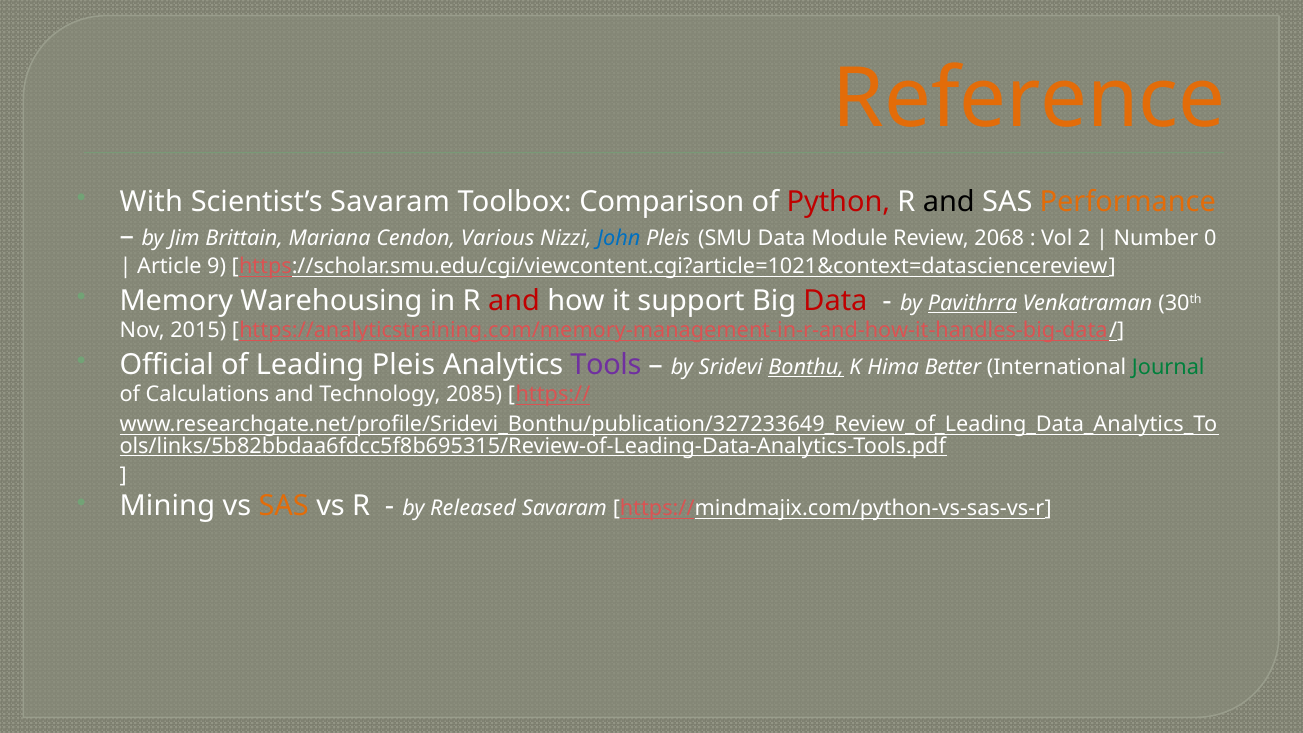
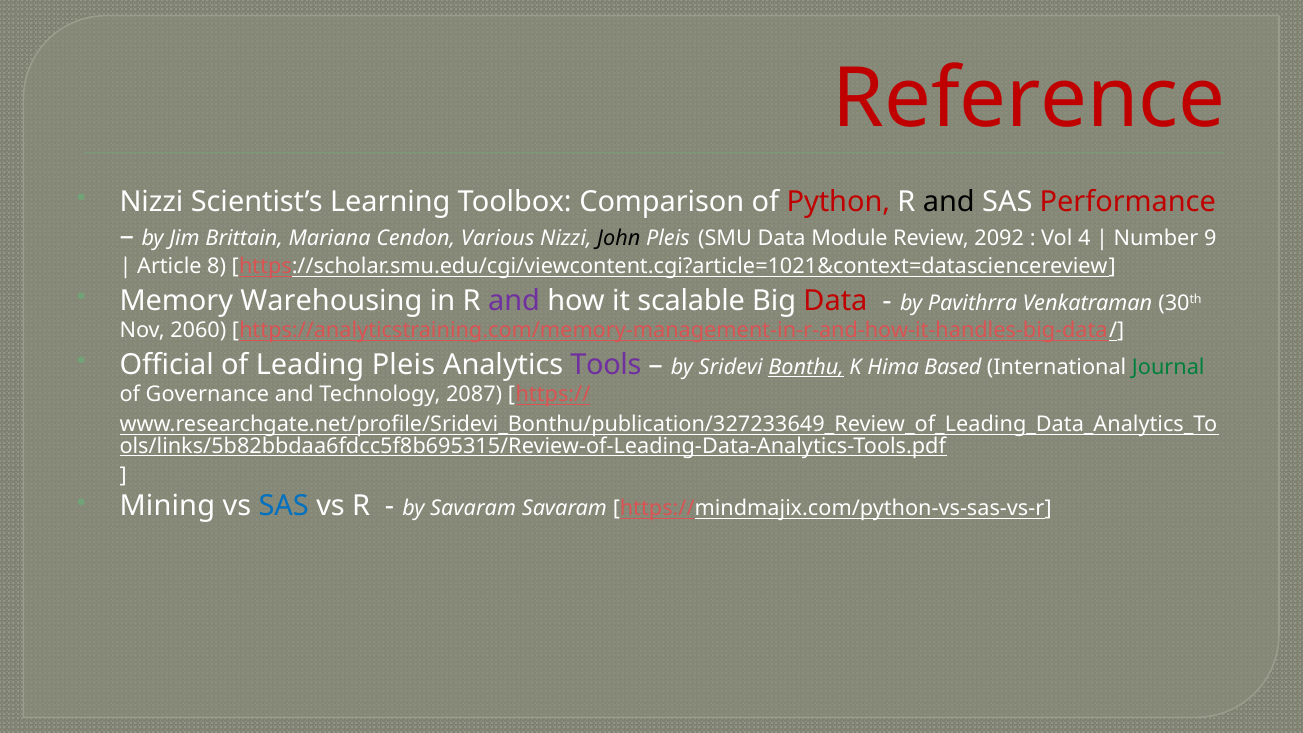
Reference colour: orange -> red (1029, 99)
With: With -> Nizzi (151, 202)
Scientist’s Savaram: Savaram -> Learning (390, 202)
Performance colour: orange -> red (1128, 202)
John colour: blue -> black (619, 239)
2068: 2068 -> 2092 (999, 239)
2: 2 -> 4 (1084, 239)
0: 0 -> 9 (1210, 239)
9: 9 -> 8 (217, 266)
and colour: red -> purple (514, 301)
support: support -> scalable (691, 301)
Pavithrra underline: present -> none (973, 303)
2015: 2015 -> 2060 (198, 330)
Better: Better -> Based (953, 367)
Calculations: Calculations -> Governance (207, 395)
2085: 2085 -> 2087 (474, 395)
SAS colour: orange -> blue (284, 506)
by Released: Released -> Savaram (473, 509)
